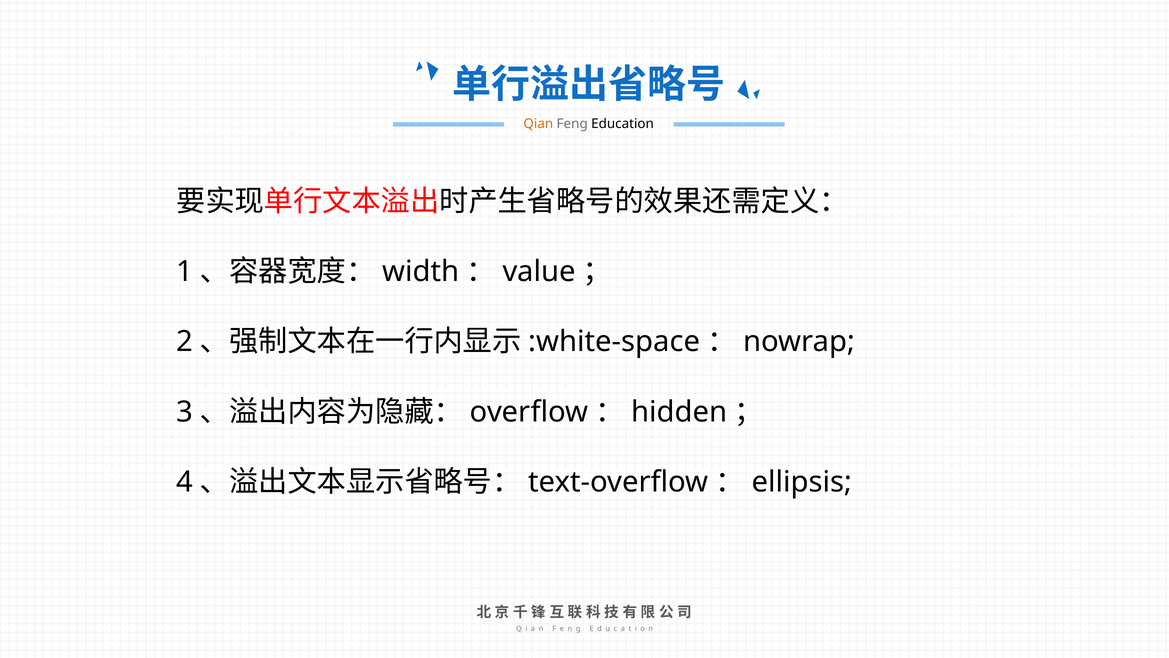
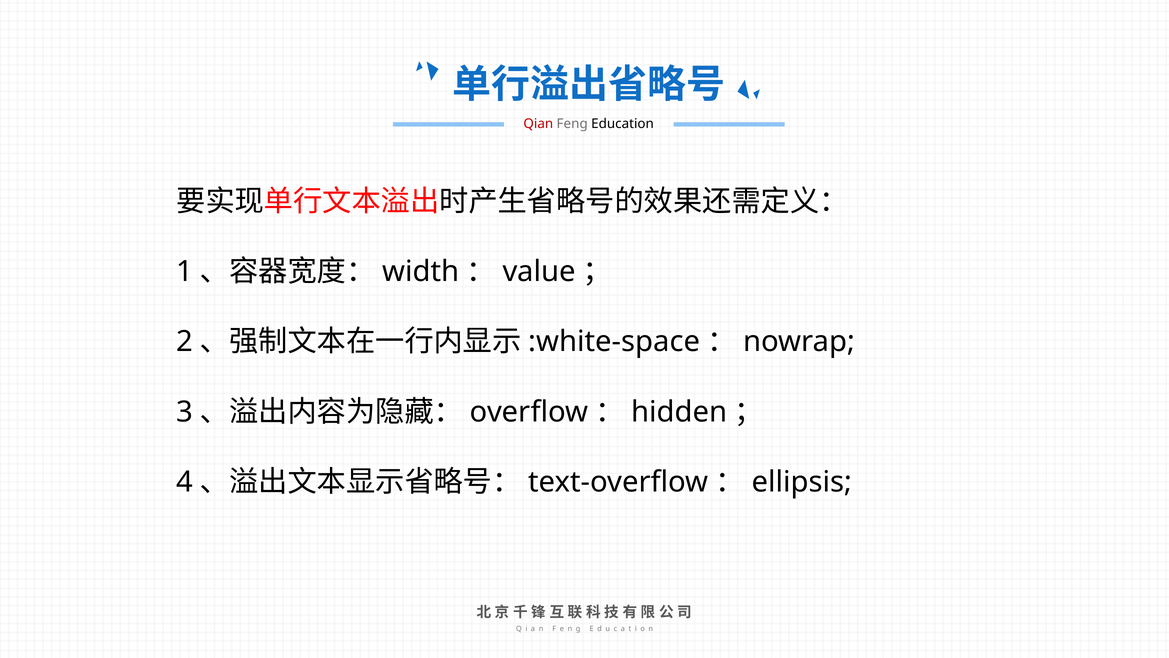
Qian colour: orange -> red (538, 124)
